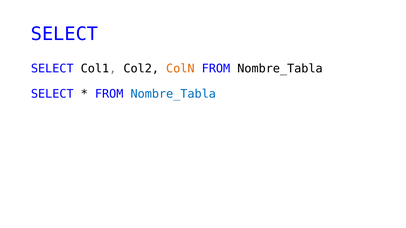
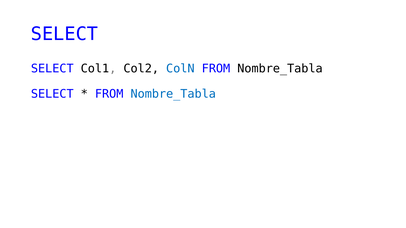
ColN colour: orange -> blue (180, 69)
